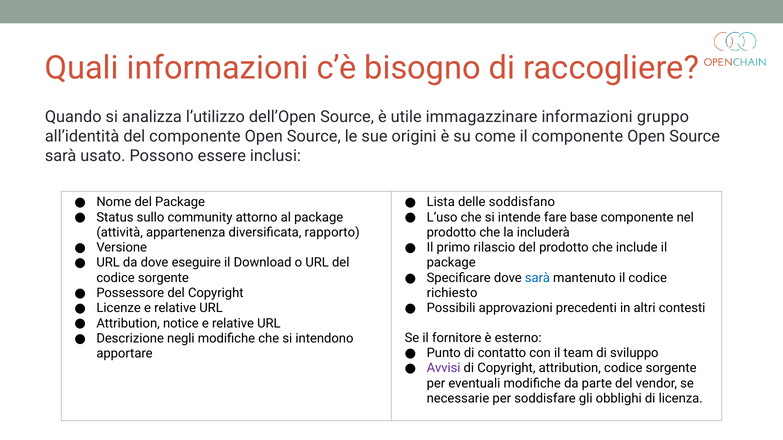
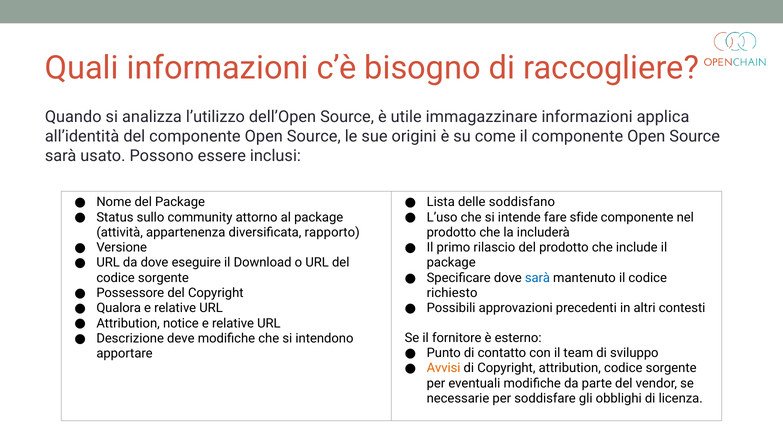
gruppo: gruppo -> applica (663, 117)
base: base -> sfide (584, 217)
Licenze: Licenze -> Qualora (119, 308)
negli: negli -> deve (181, 339)
Avvisi colour: purple -> orange (444, 368)
